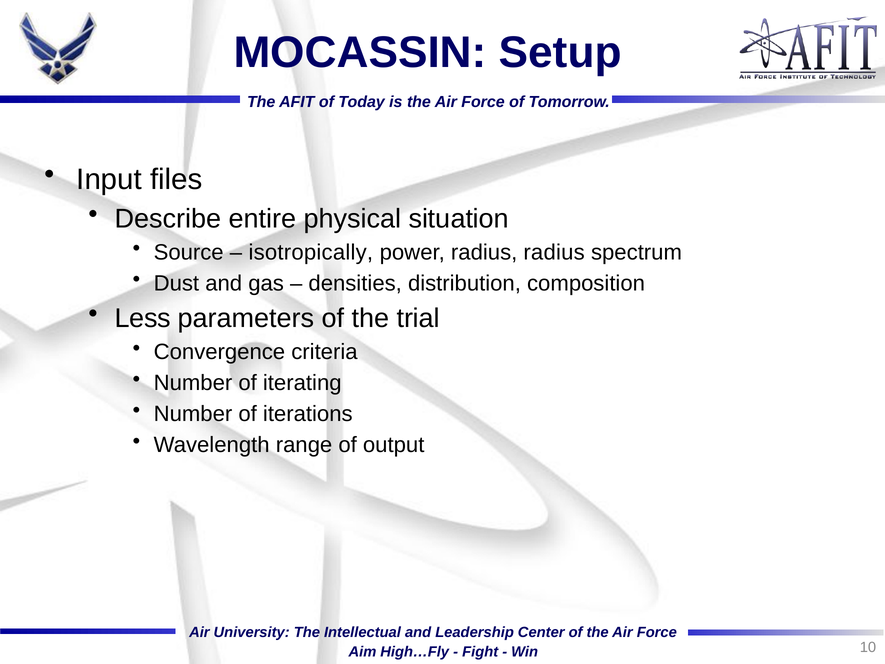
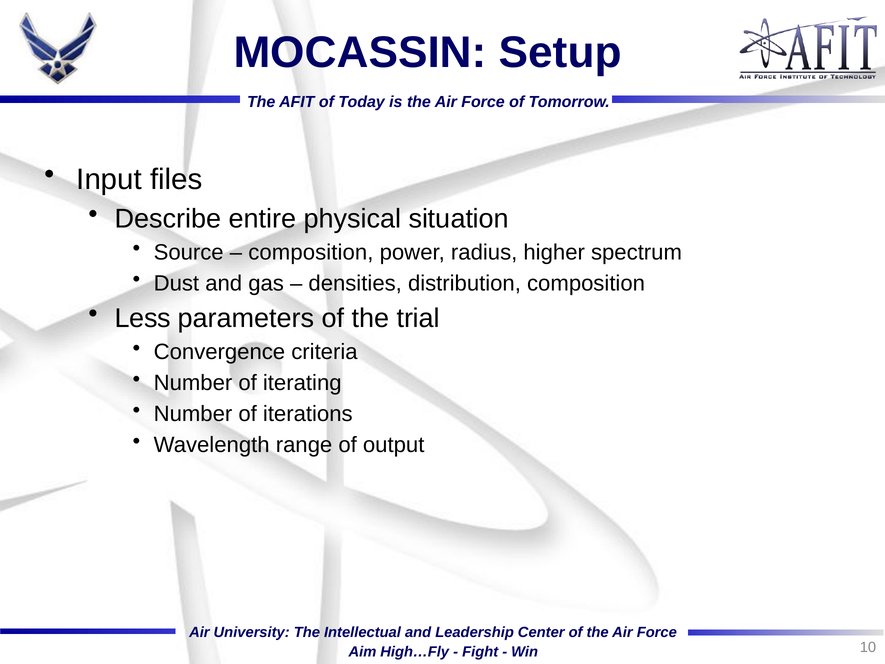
isotropically: isotropically -> composition (311, 252)
radius radius: radius -> higher (554, 252)
